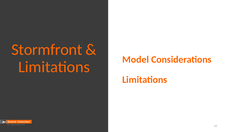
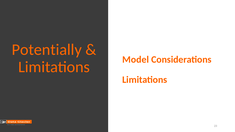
Stormfront: Stormfront -> Potentially (47, 50)
